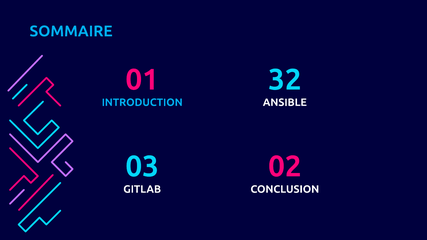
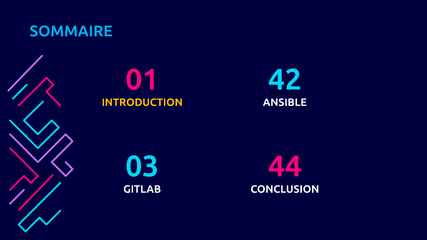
32: 32 -> 42 (285, 80)
INTRODUCTION colour: light blue -> yellow (142, 102)
02: 02 -> 44 (285, 167)
